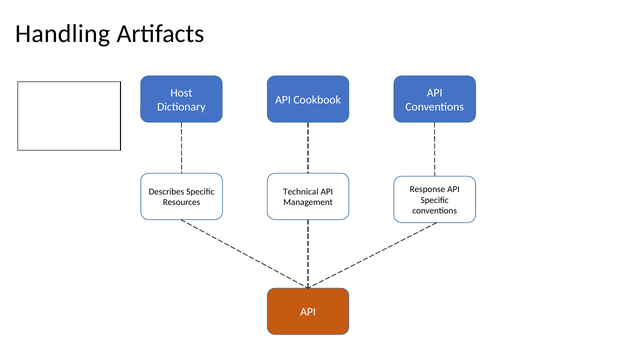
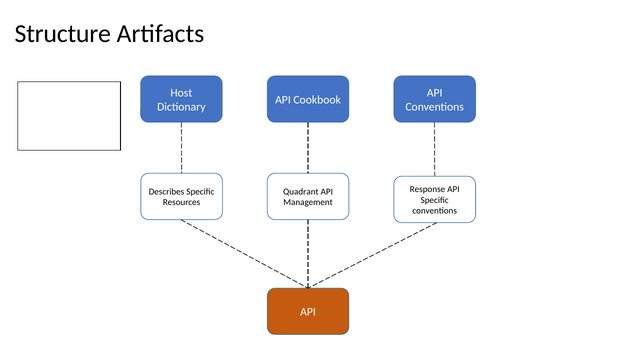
Handling: Handling -> Structure (63, 34)
Technical: Technical -> Quadrant (301, 192)
